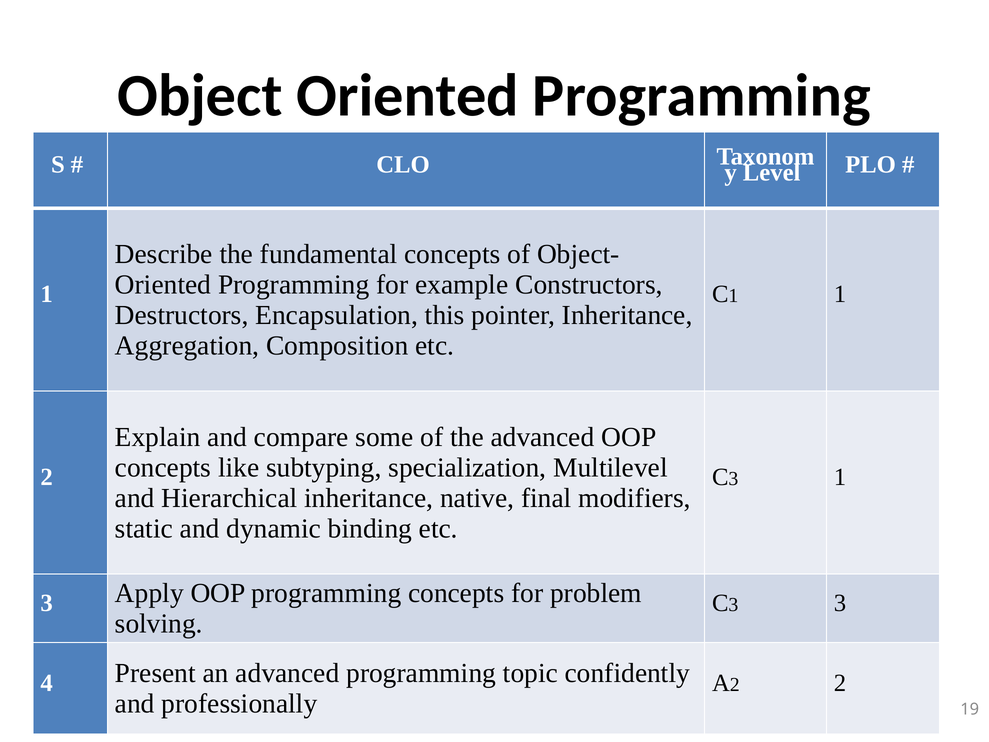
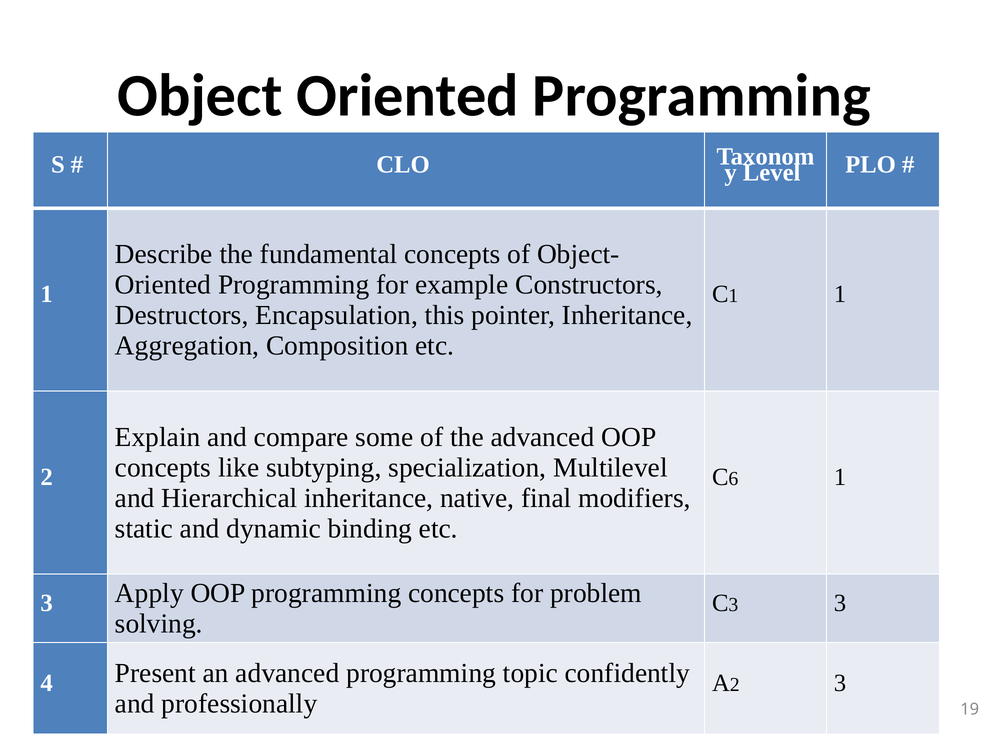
3: 3 -> 6 (733, 479)
2 2: 2 -> 3 (840, 683)
